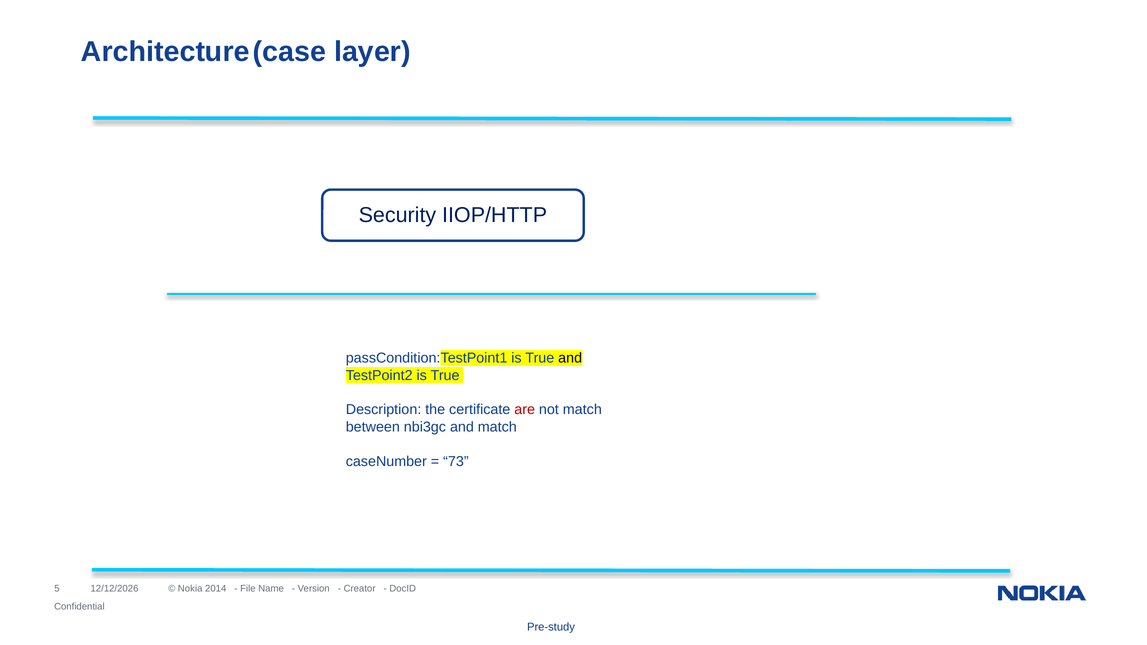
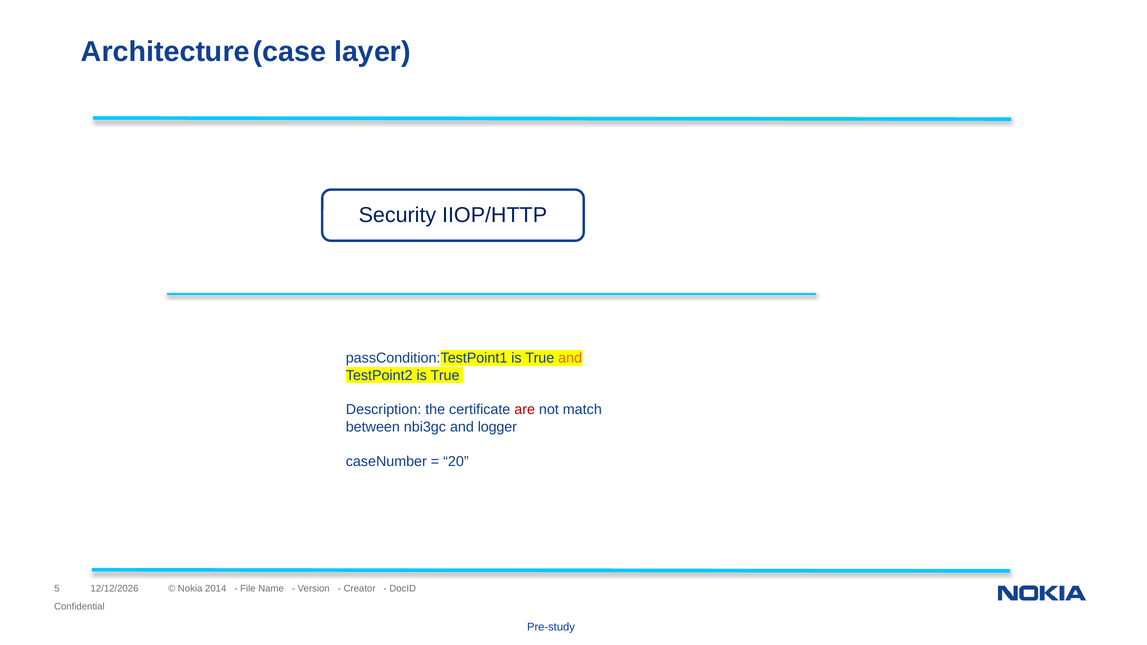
and colour: black -> orange (570, 358)
and match: match -> logger (497, 427)
73: 73 -> 20 (456, 461)
